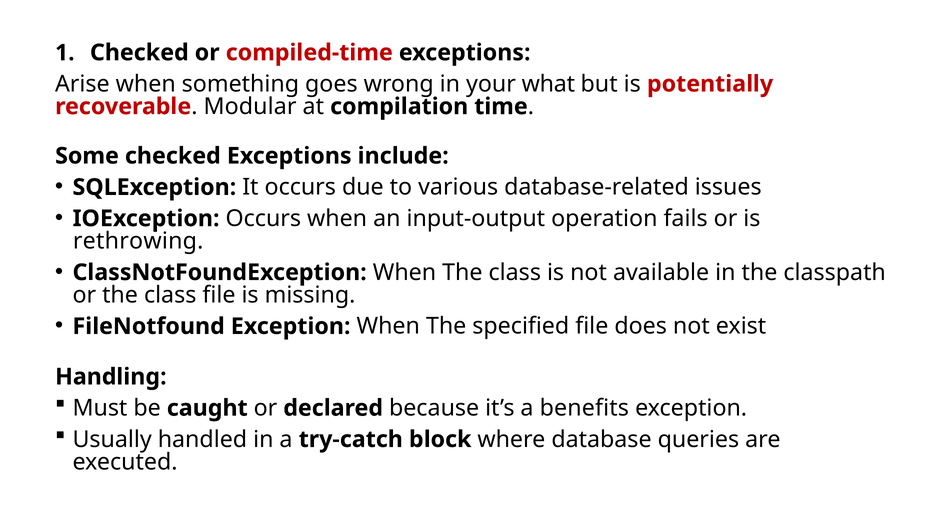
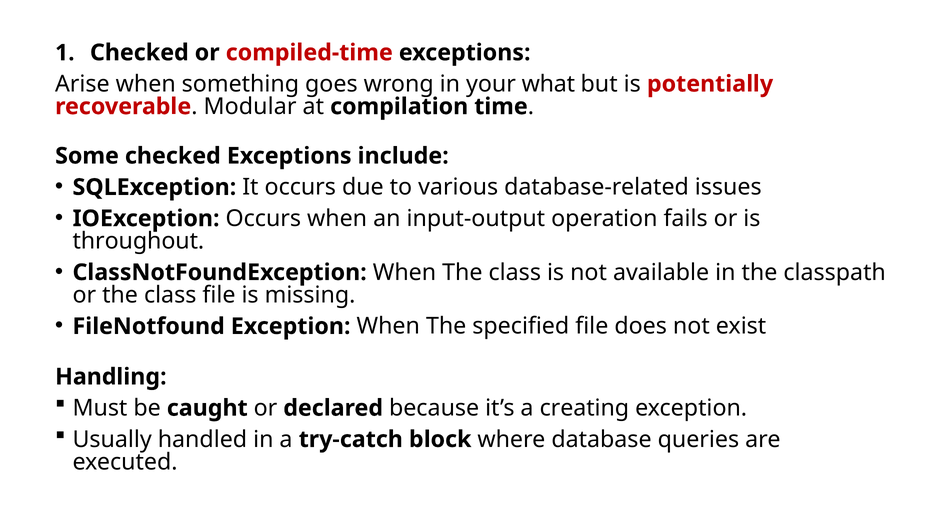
rethrowing: rethrowing -> throughout (138, 241)
benefits: benefits -> creating (584, 408)
